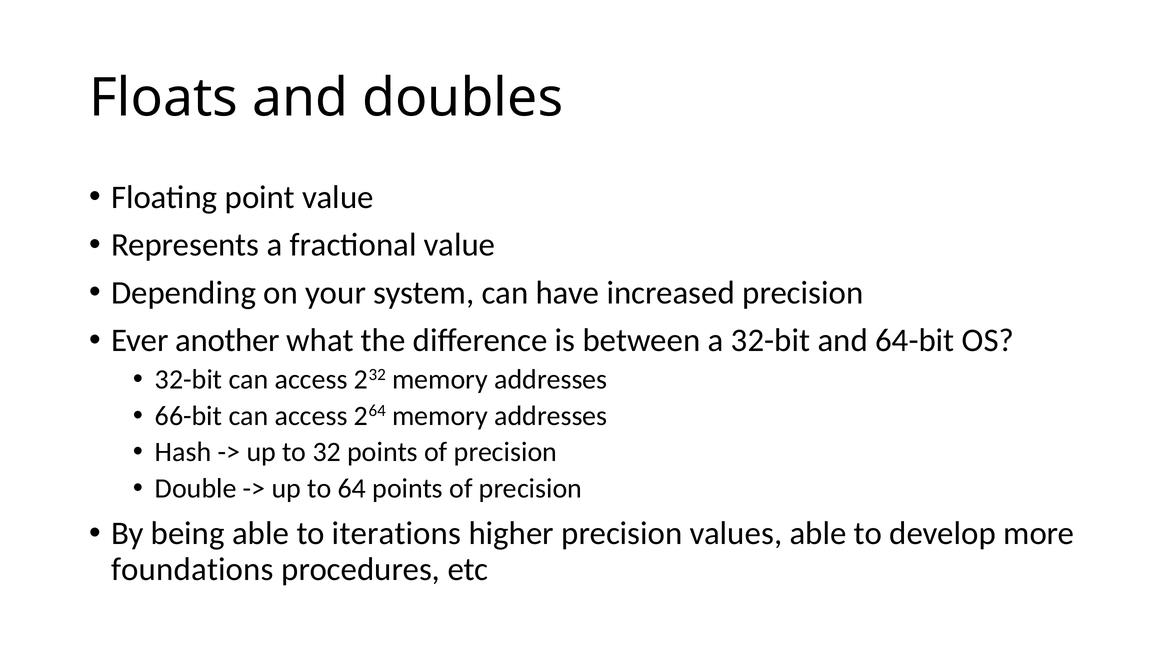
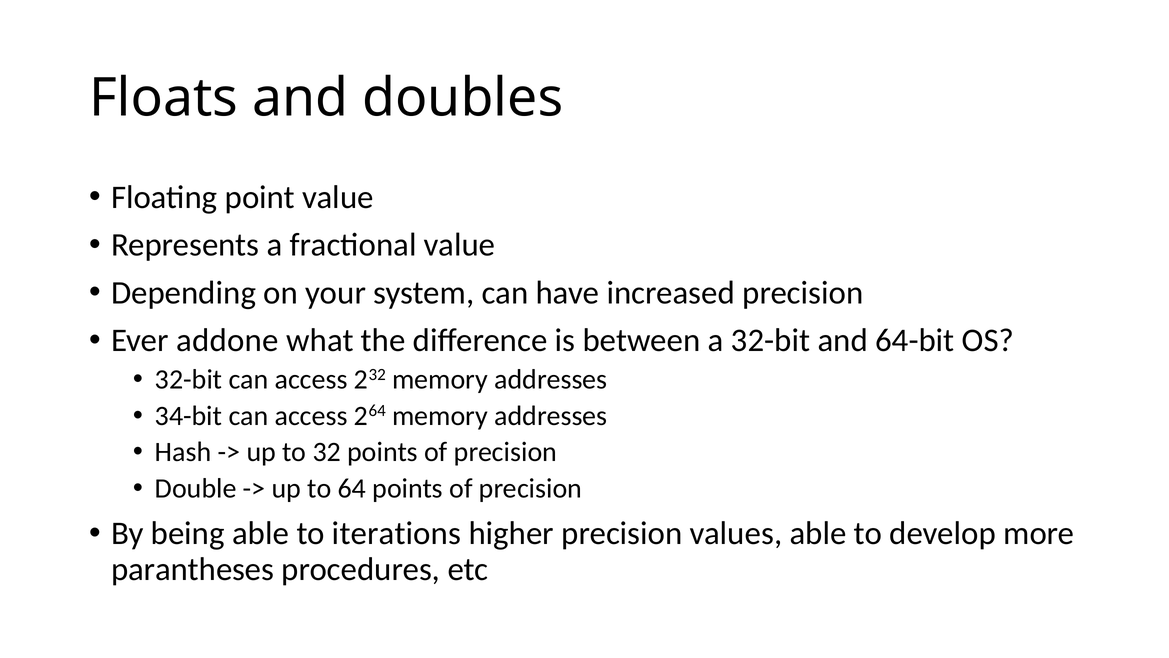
another: another -> addone (227, 340)
66-bit: 66-bit -> 34-bit (189, 416)
foundations: foundations -> parantheses (193, 569)
